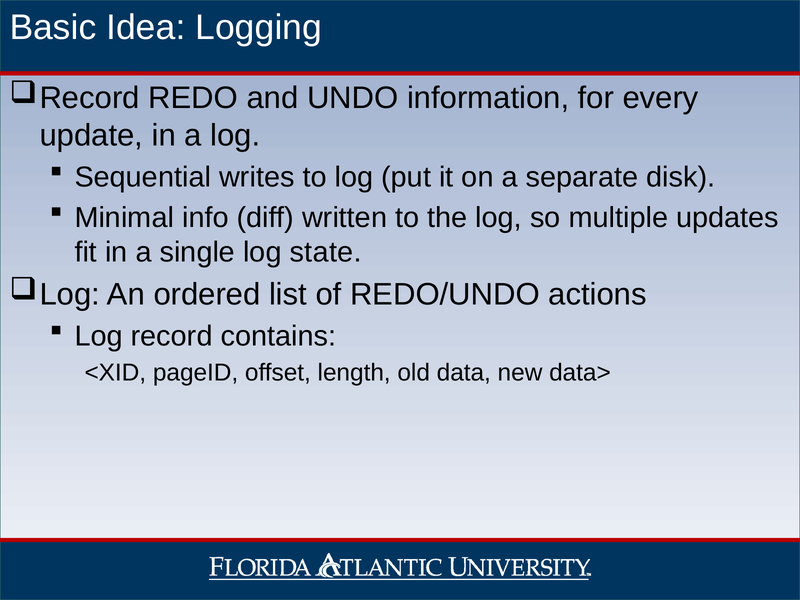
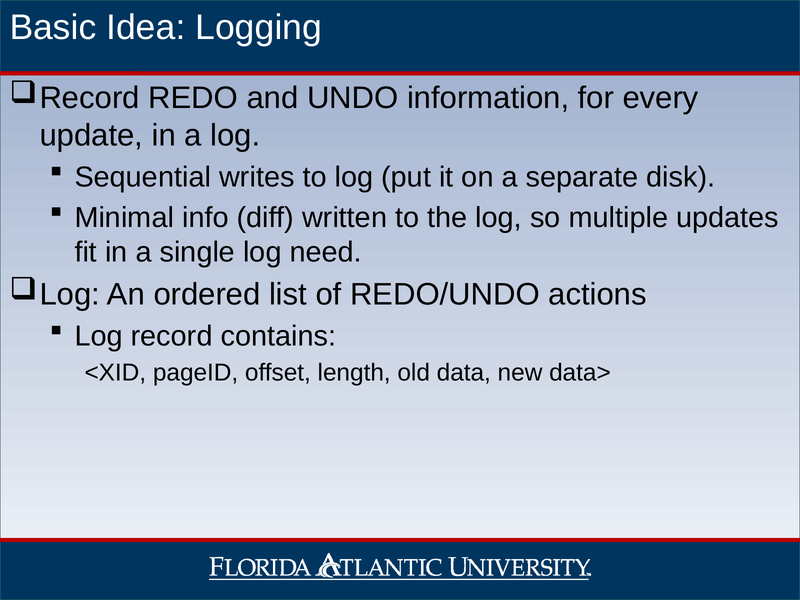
state: state -> need (326, 252)
